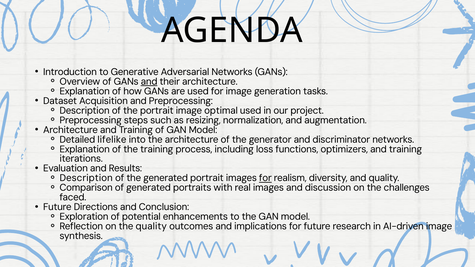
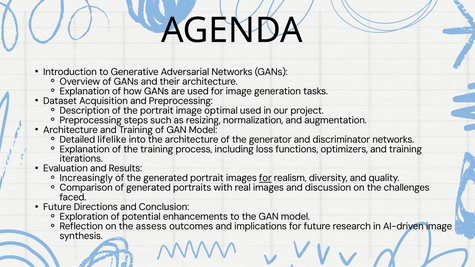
and underline: present -> none (149, 82)
Description: Description -> Increasingly (86, 178)
the quality: quality -> assess (151, 227)
